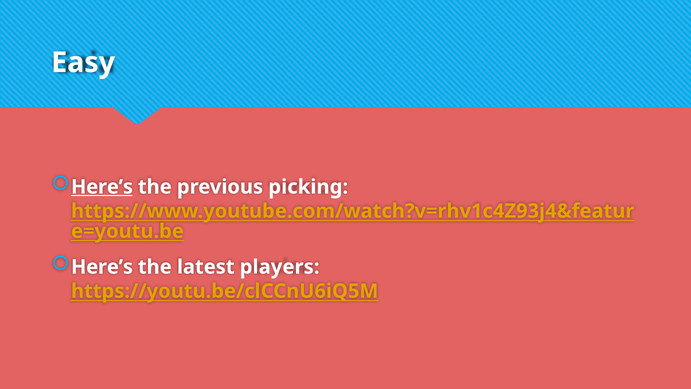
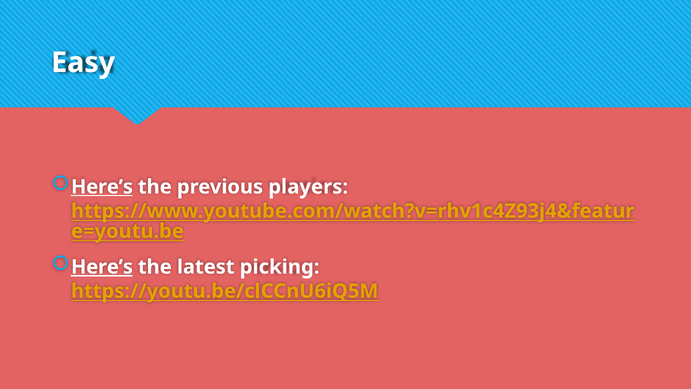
picking: picking -> players (308, 187)
Here’s underline: none -> present (102, 267)
players: players -> picking (280, 267)
